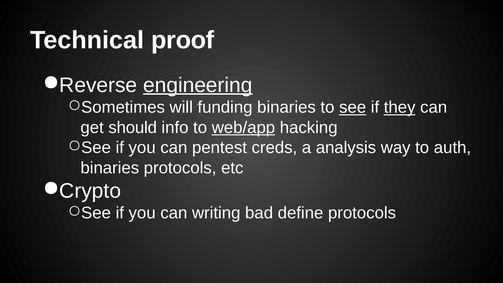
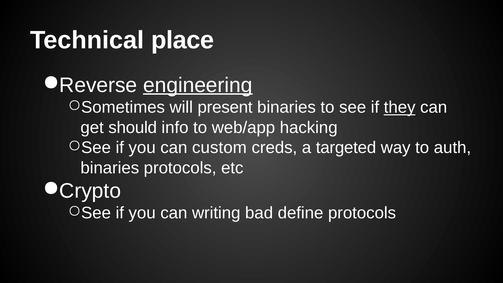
proof: proof -> place (183, 40)
funding: funding -> present (225, 107)
see underline: present -> none (353, 107)
web/app underline: present -> none (243, 128)
pentest: pentest -> custom (219, 148)
analysis: analysis -> targeted (346, 148)
